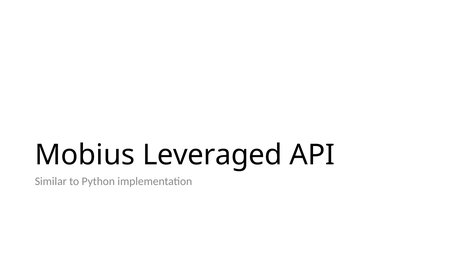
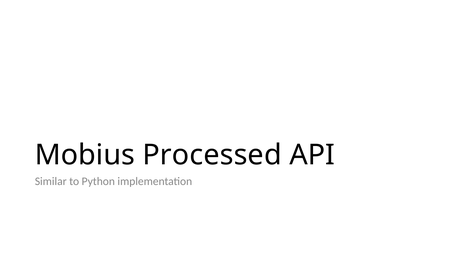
Leveraged: Leveraged -> Processed (212, 155)
